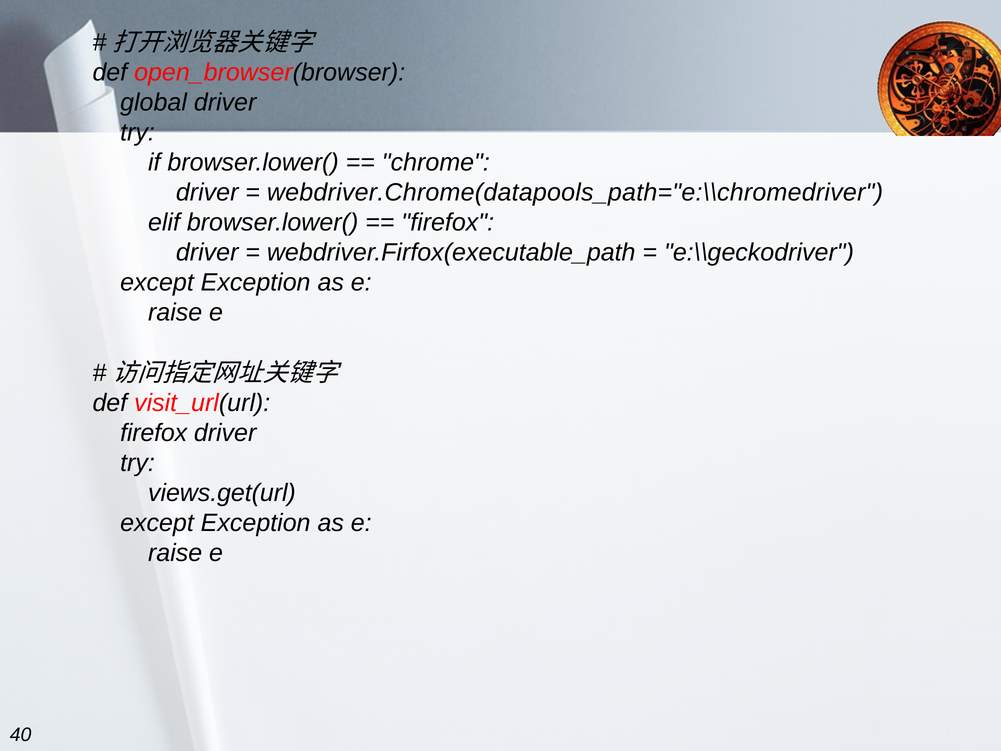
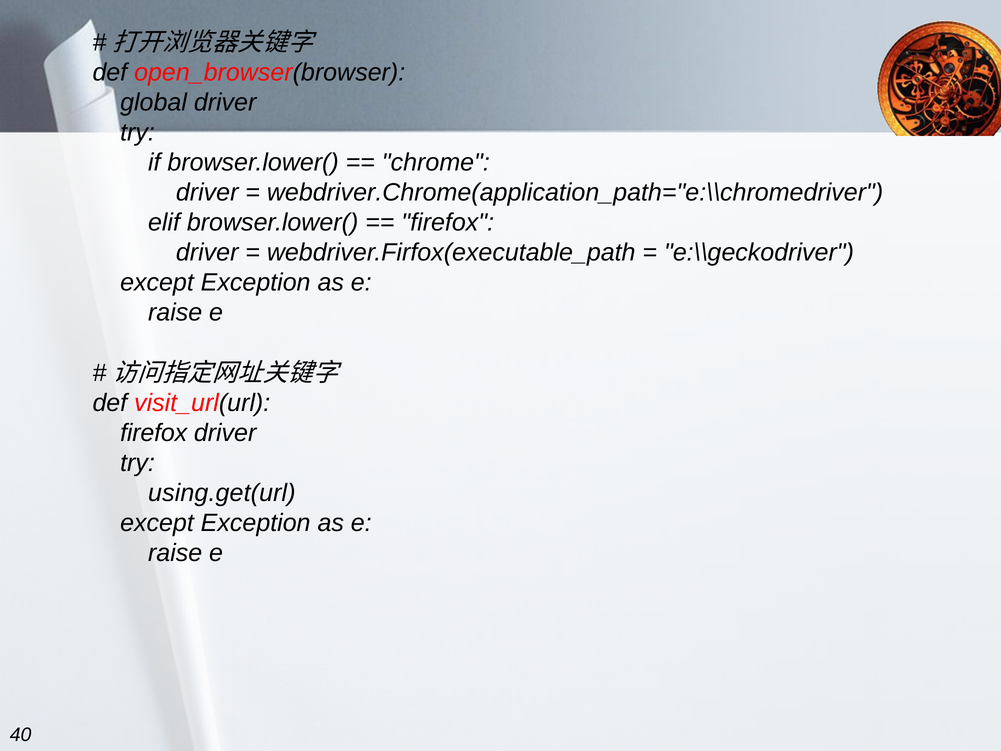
webdriver.Chrome(datapools_path="e:\\chromedriver: webdriver.Chrome(datapools_path="e:\\chromedriver -> webdriver.Chrome(application_path="e:\\chromedriver (575, 192)
views.get(url: views.get(url -> using.get(url (222, 493)
